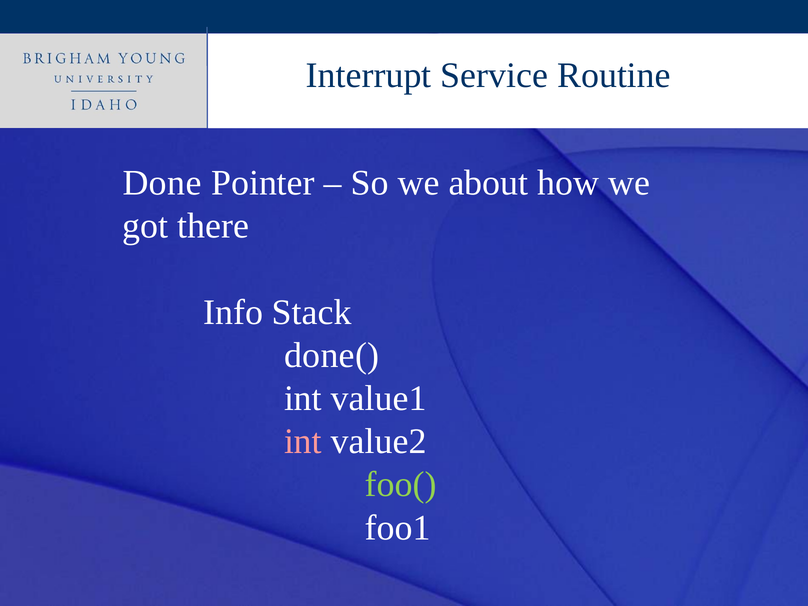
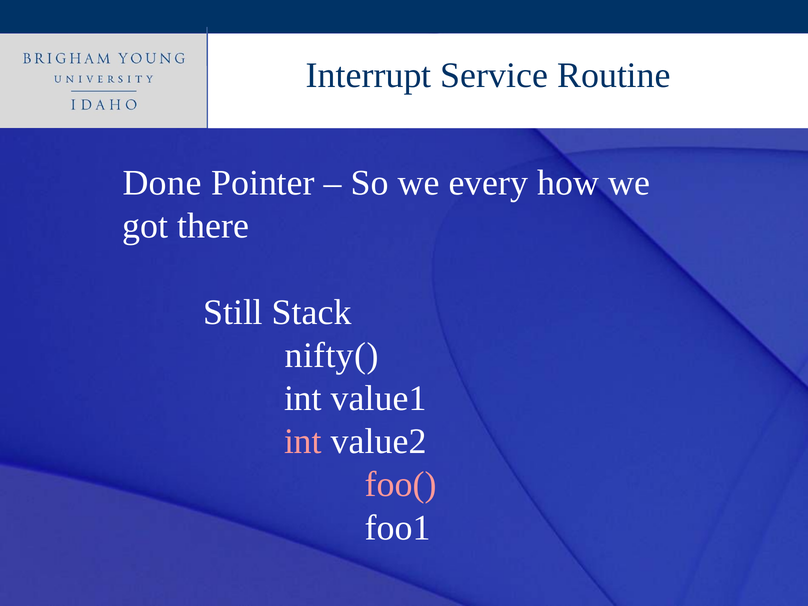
about: about -> every (488, 183)
Info: Info -> Still (233, 312)
done(: done( -> nifty( (332, 355)
foo( colour: light green -> pink (401, 485)
